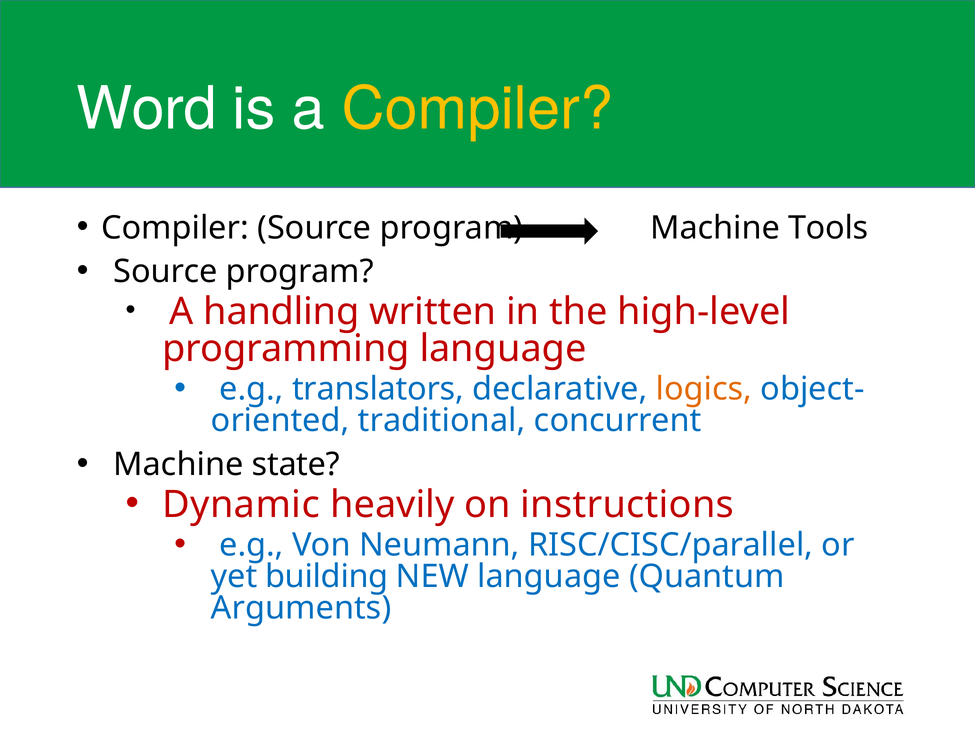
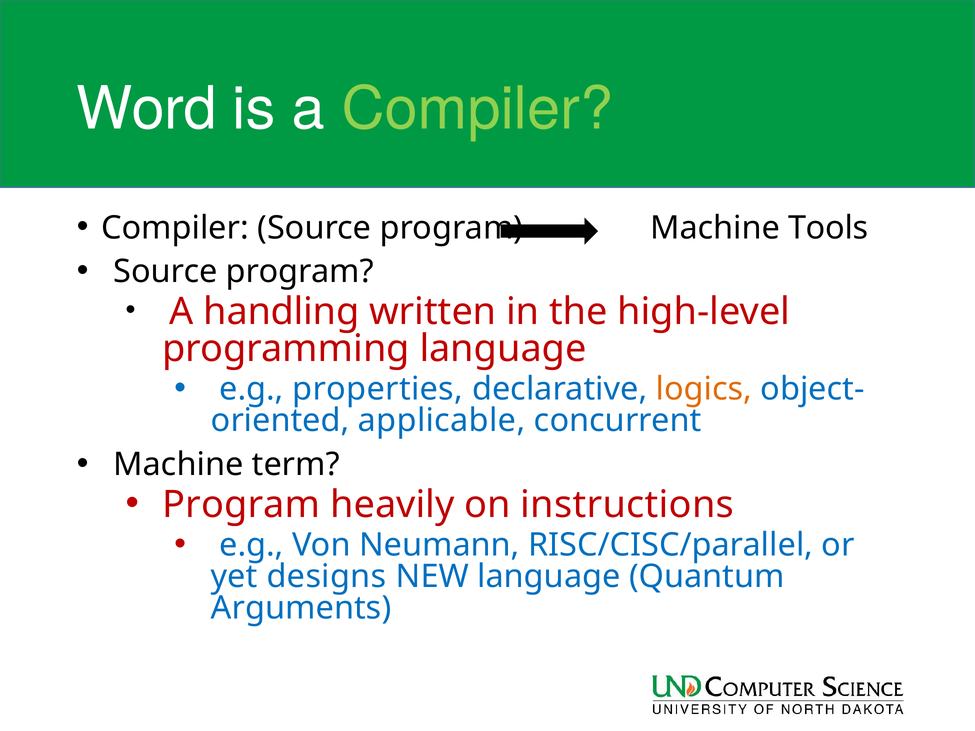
Compiler colour: yellow -> light green (478, 109)
translators: translators -> properties (378, 389)
traditional: traditional -> applicable (442, 421)
state: state -> term (296, 465)
Dynamic: Dynamic -> Program (241, 505)
building: building -> designs (326, 577)
